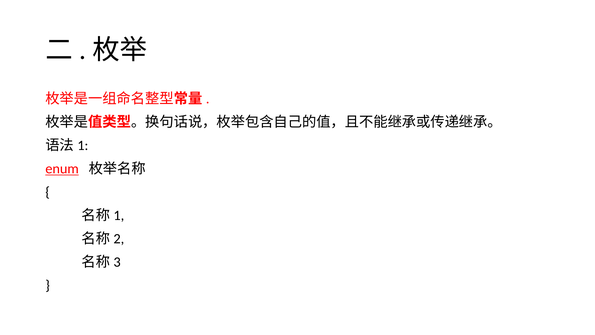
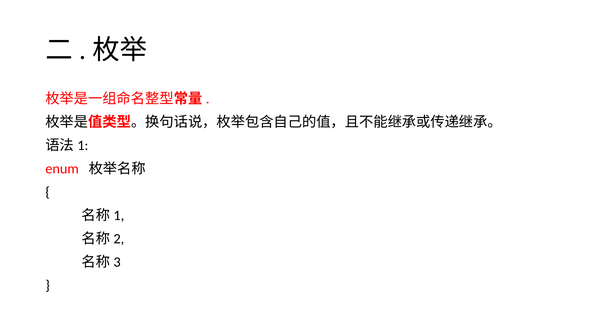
enum underline: present -> none (62, 169)
